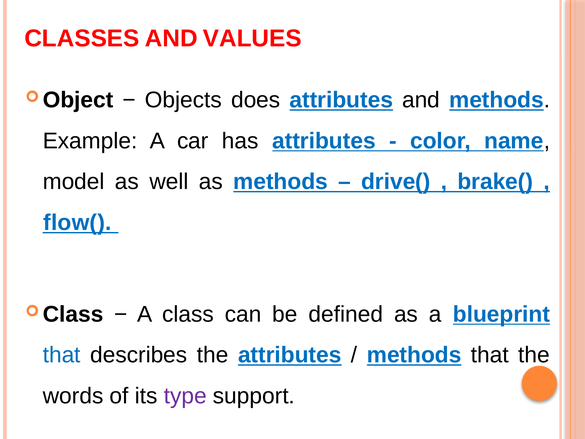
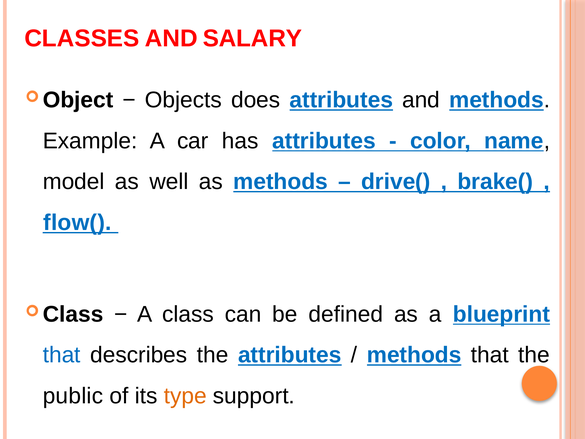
VALUES: VALUES -> SALARY (252, 38)
words: words -> public (73, 396)
type colour: purple -> orange (185, 396)
